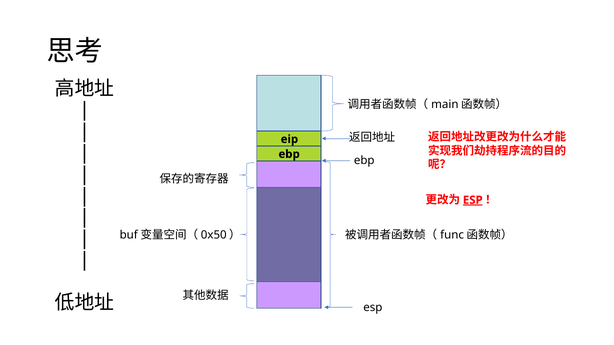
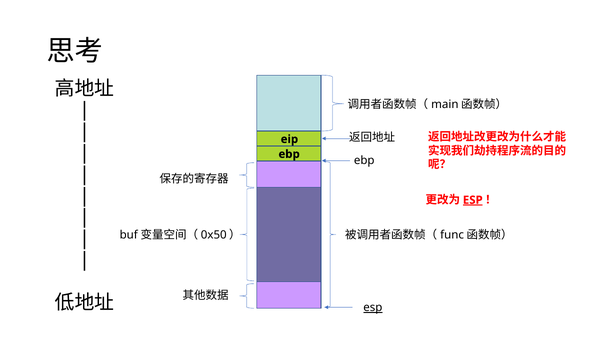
esp underline: none -> present (373, 308)
